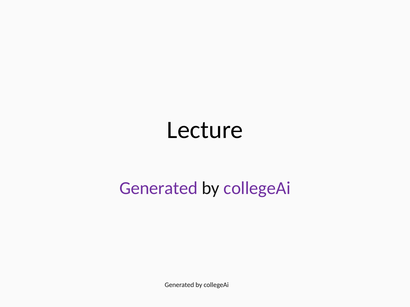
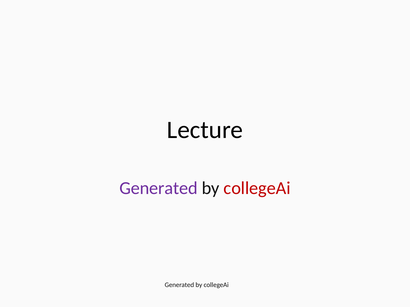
collegeAi colour: purple -> red (257, 189)
